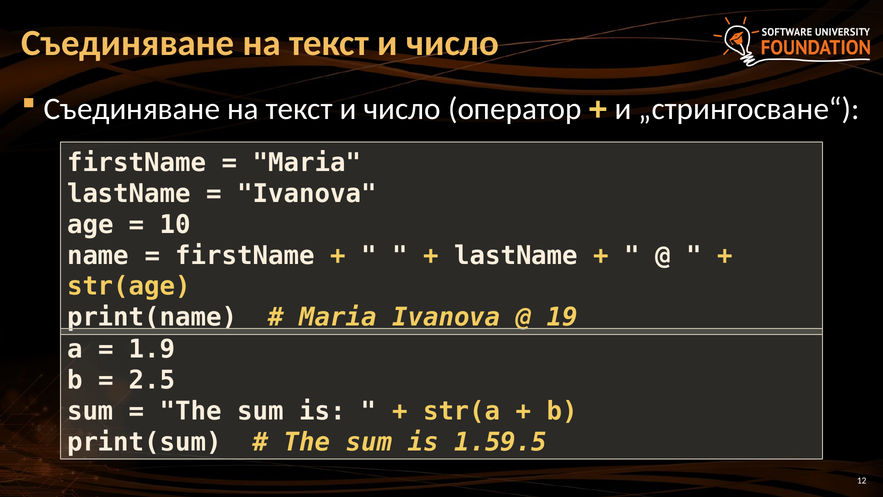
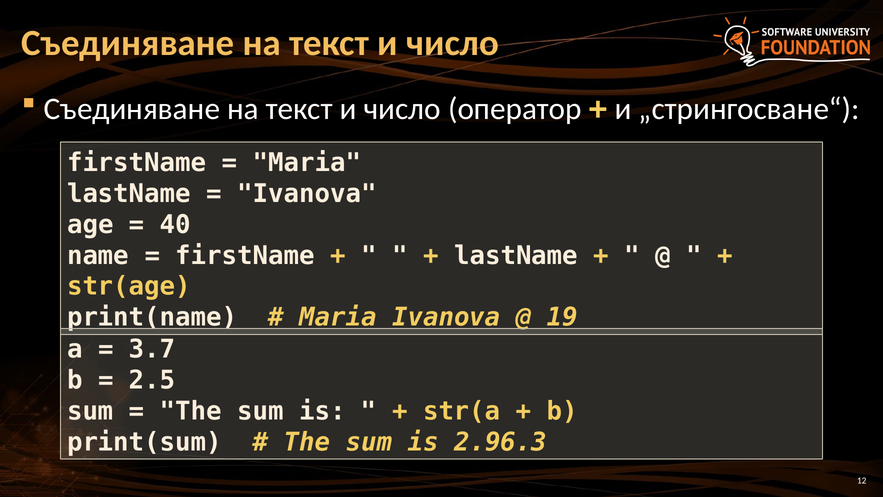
10: 10 -> 40 (175, 225)
1.9: 1.9 -> 3.7 (152, 349)
1.59.5: 1.59.5 -> 2.96.3 (501, 442)
